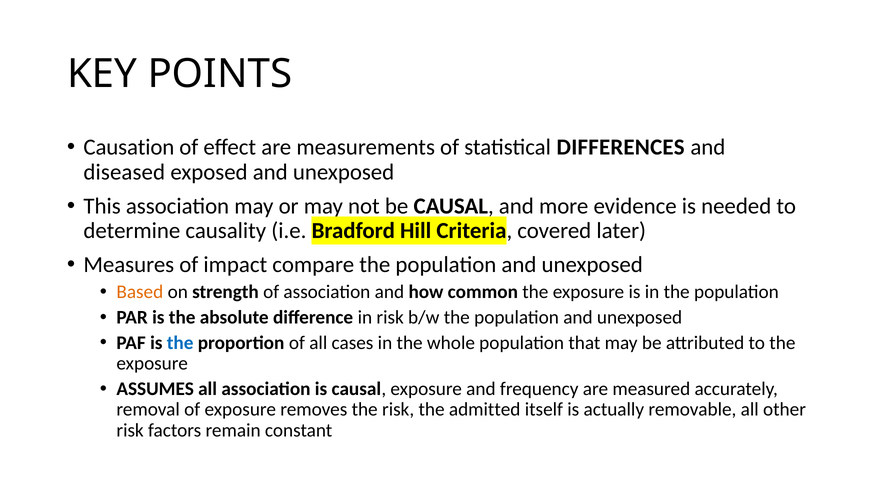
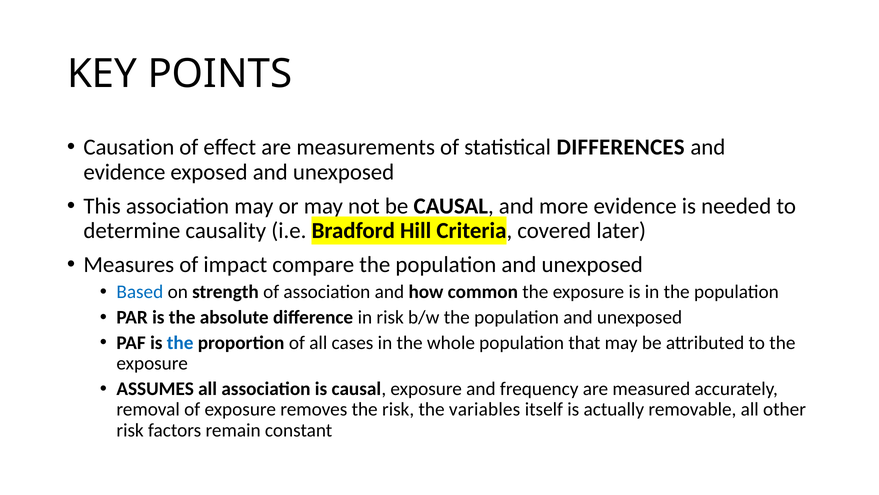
diseased: diseased -> evidence (124, 172)
Based colour: orange -> blue (140, 292)
admitted: admitted -> variables (485, 409)
